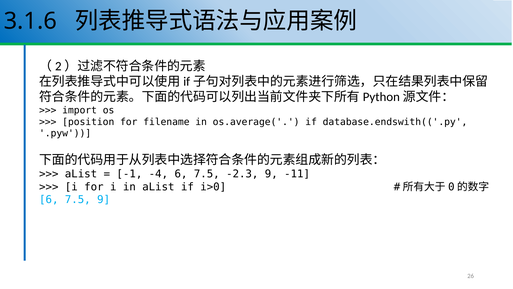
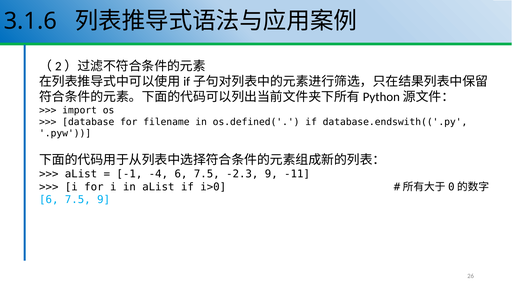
position: position -> database (88, 122)
os.average(: os.average( -> os.defined( (256, 122)
